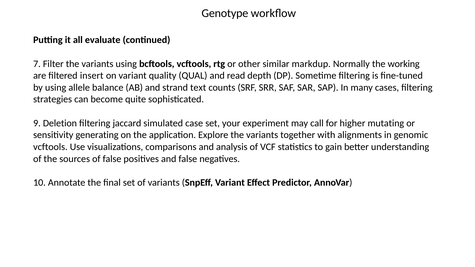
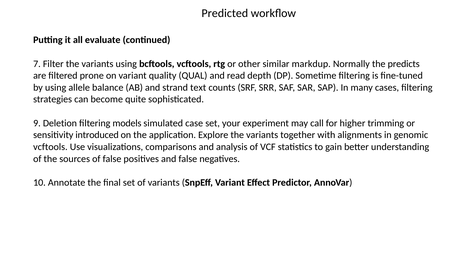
Genotype: Genotype -> Predicted (225, 13)
working: working -> predicts (404, 64)
insert: insert -> prone (92, 76)
jaccard: jaccard -> models (127, 123)
mutating: mutating -> trimming (386, 123)
generating: generating -> introduced (97, 135)
